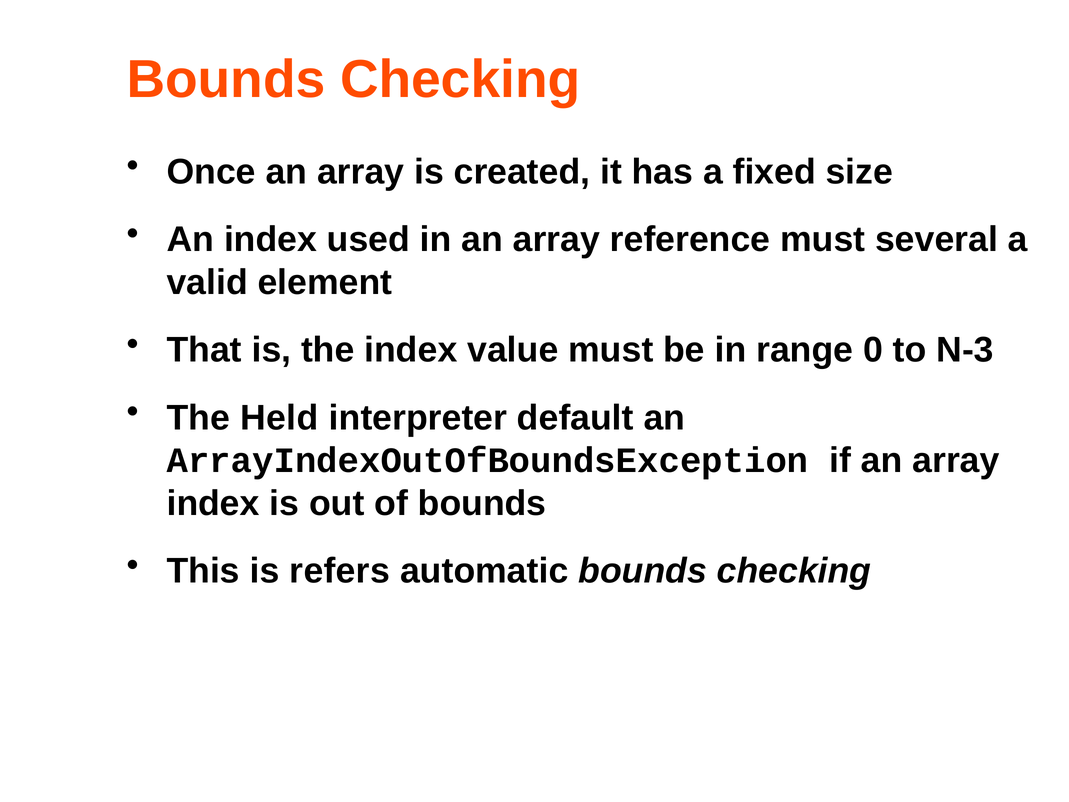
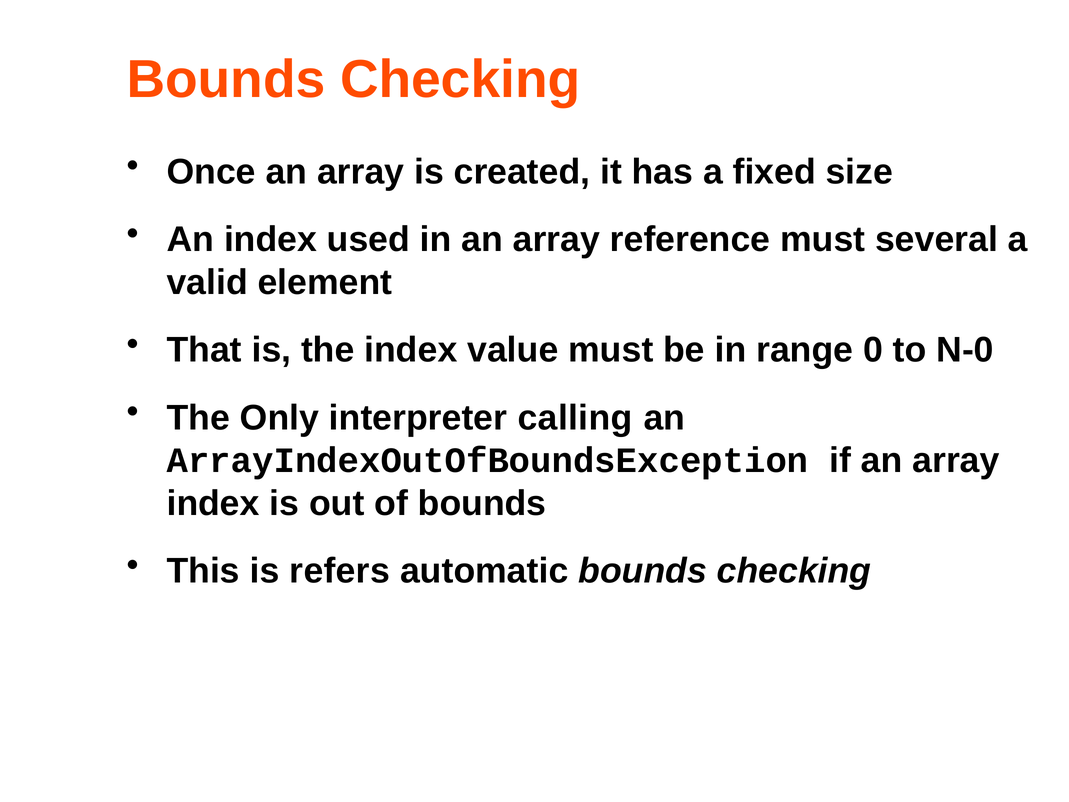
N-3: N-3 -> N-0 (965, 350)
Held: Held -> Only (279, 418)
default: default -> calling (575, 418)
